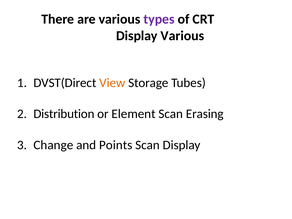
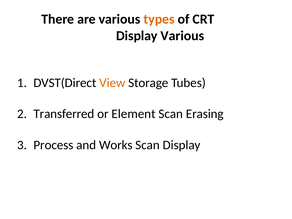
types colour: purple -> orange (159, 19)
Distribution: Distribution -> Transferred (64, 114)
Change: Change -> Process (53, 145)
Points: Points -> Works (116, 145)
